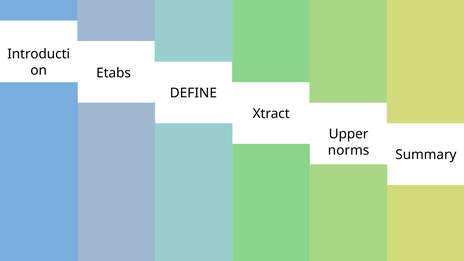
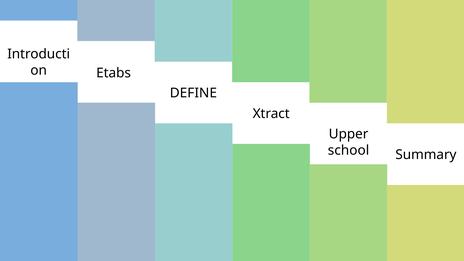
norms: norms -> school (349, 150)
